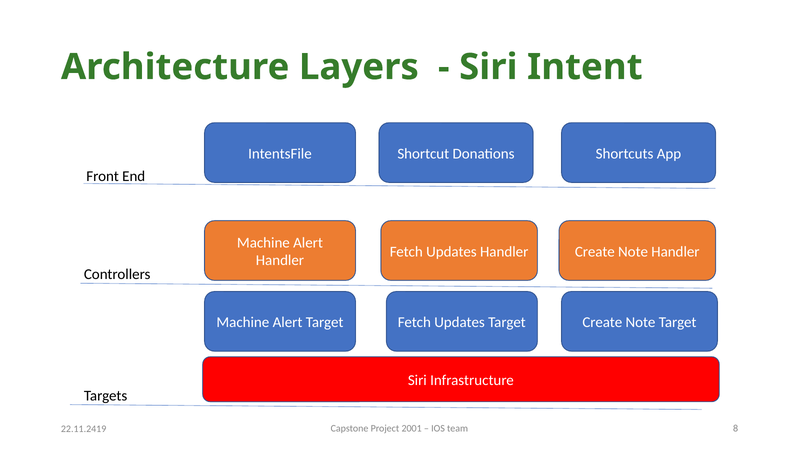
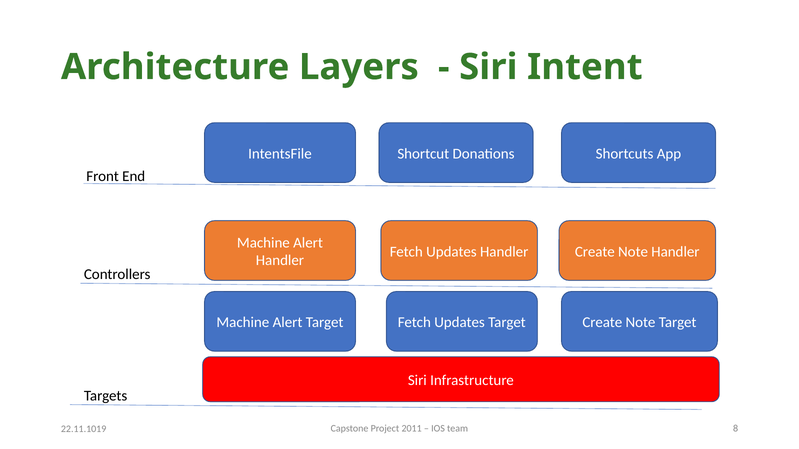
2001: 2001 -> 2011 (412, 429)
22.11.2419: 22.11.2419 -> 22.11.1019 (84, 429)
